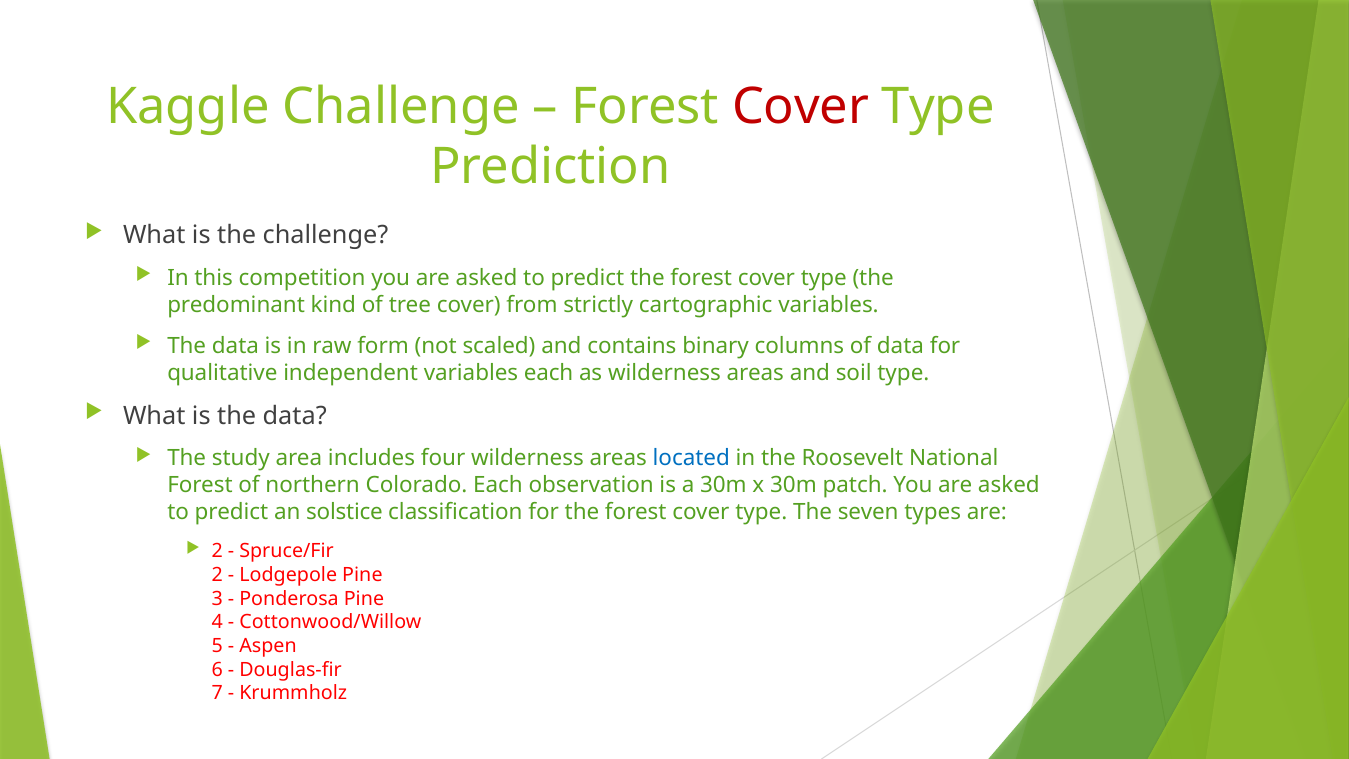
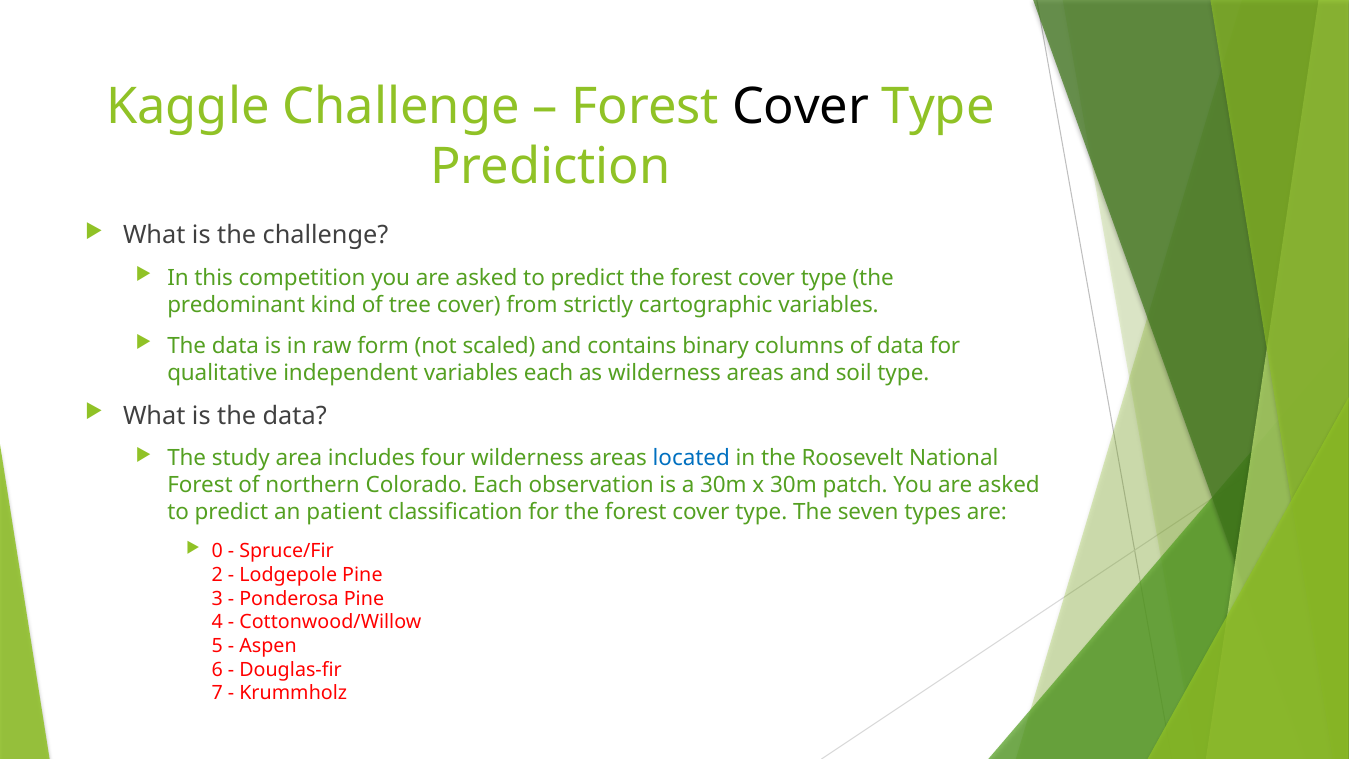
Cover colour: red -> black (801, 106)
solstice: solstice -> patient (344, 512)
2: 2 -> 0 (217, 551)
